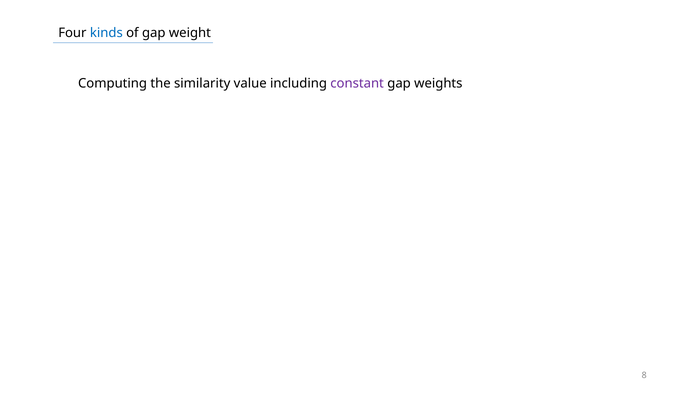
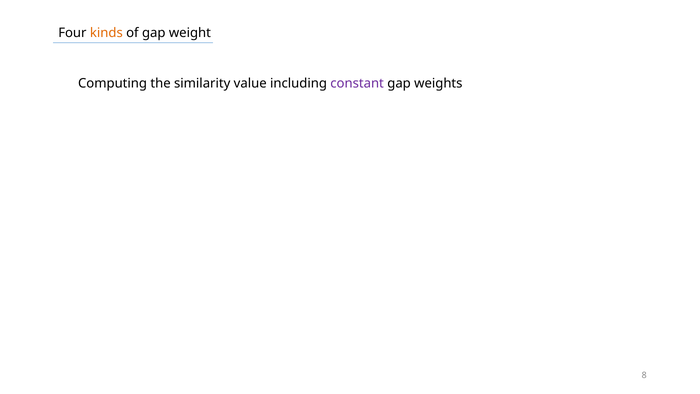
kinds colour: blue -> orange (106, 33)
